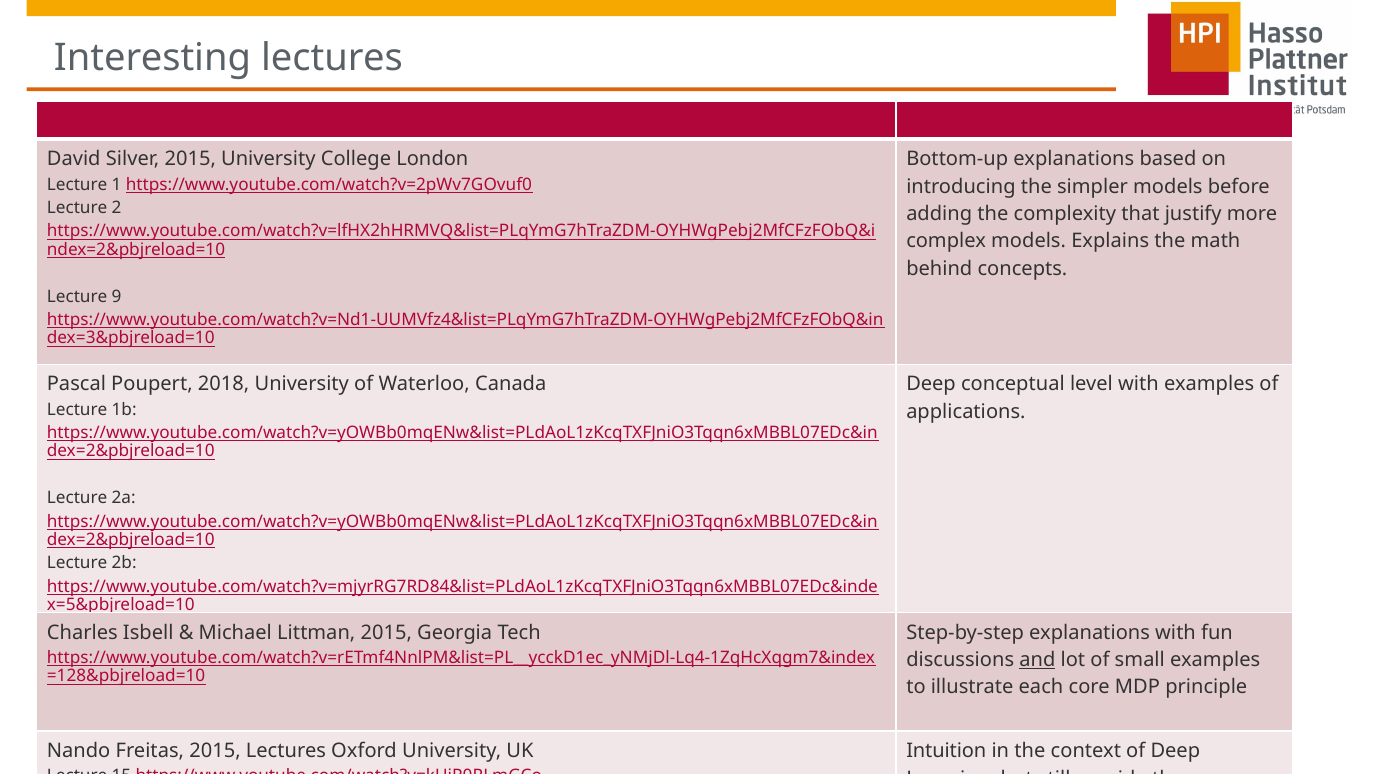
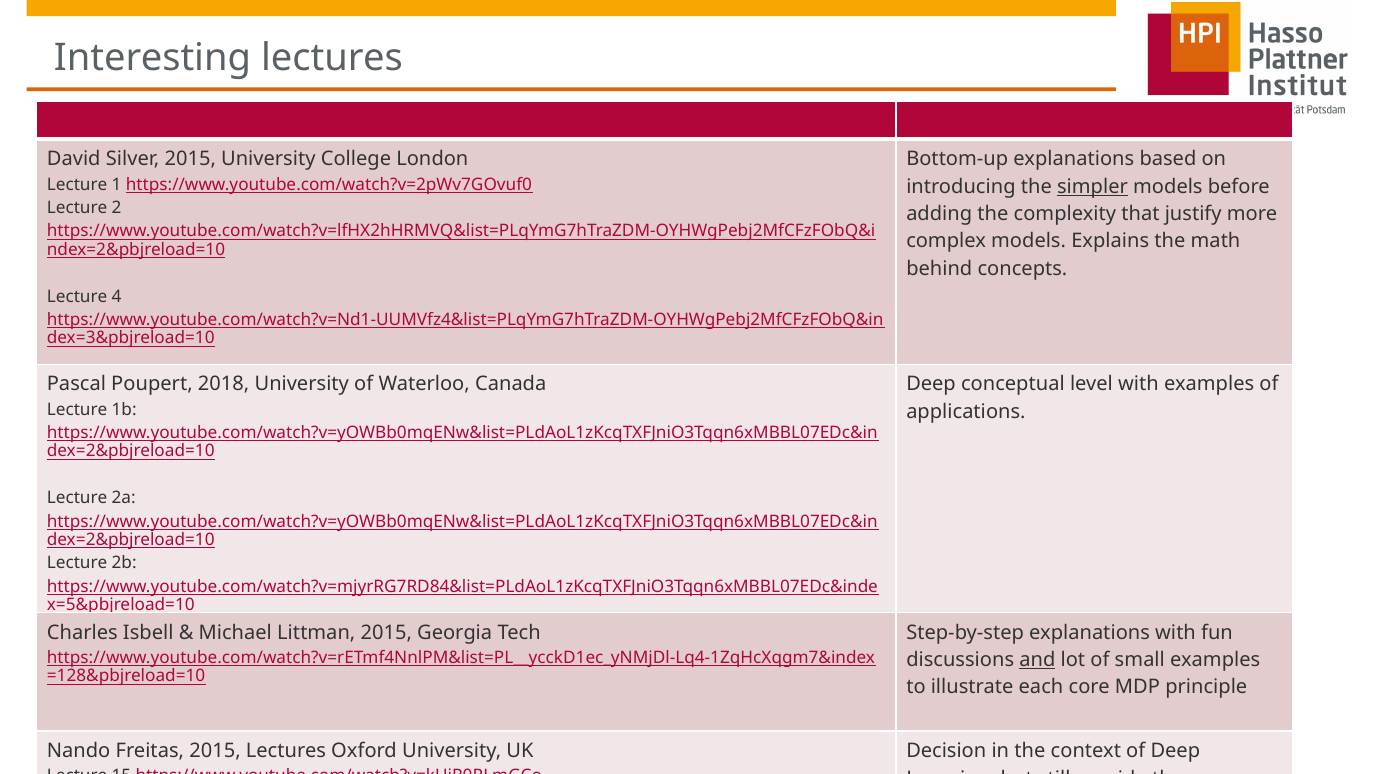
simpler underline: none -> present (1093, 187)
9: 9 -> 4 (117, 296)
Intuition: Intuition -> Decision (946, 751)
